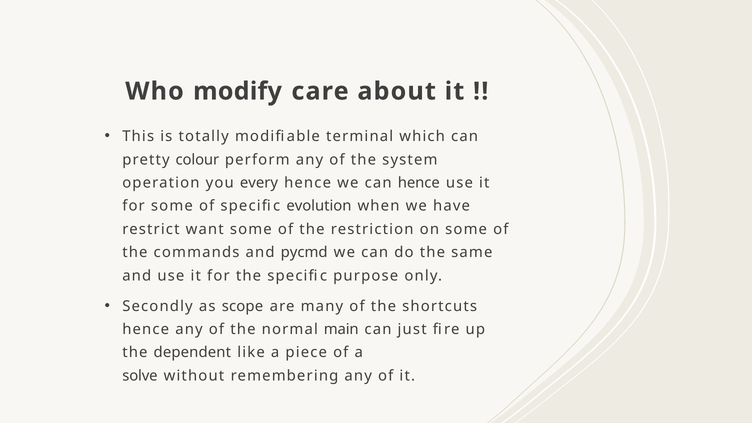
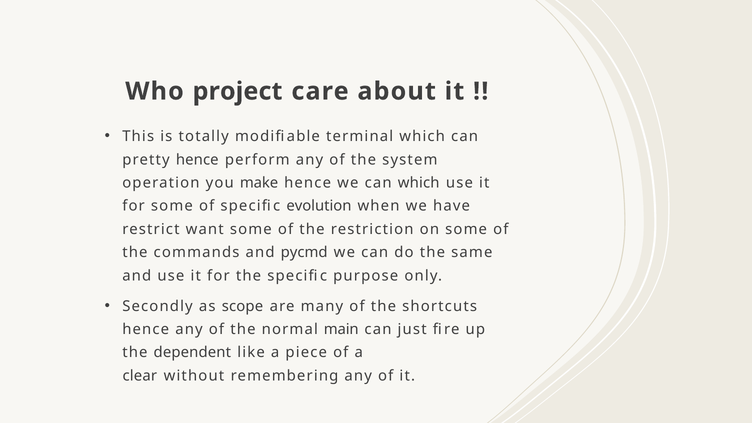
modify: modify -> project (238, 91)
pretty colour: colour -> hence (197, 160)
every: every -> make (259, 183)
can hence: hence -> which (419, 183)
solve: solve -> clear (140, 376)
